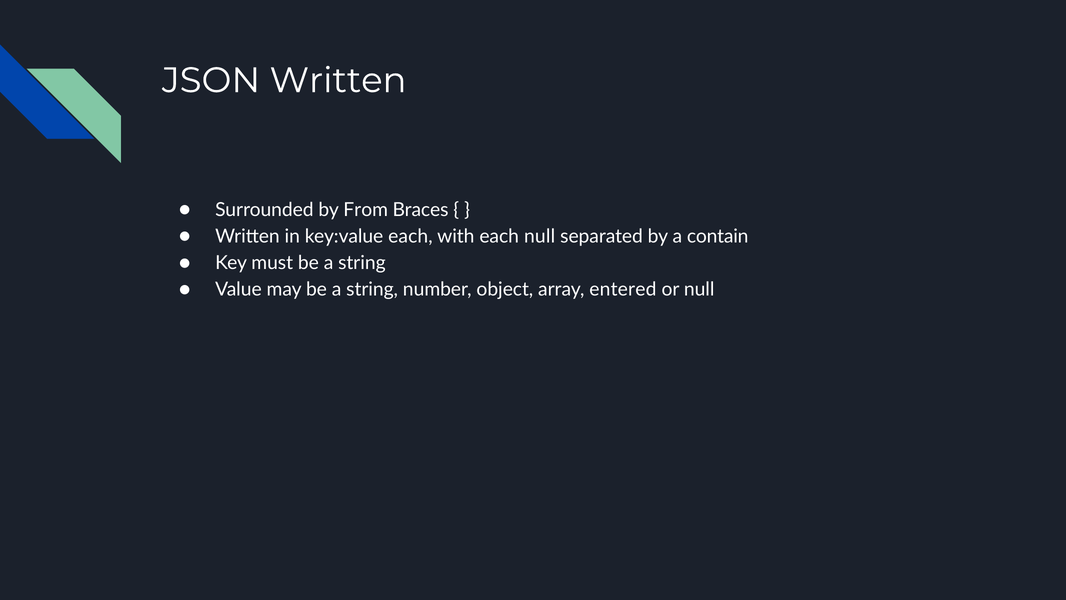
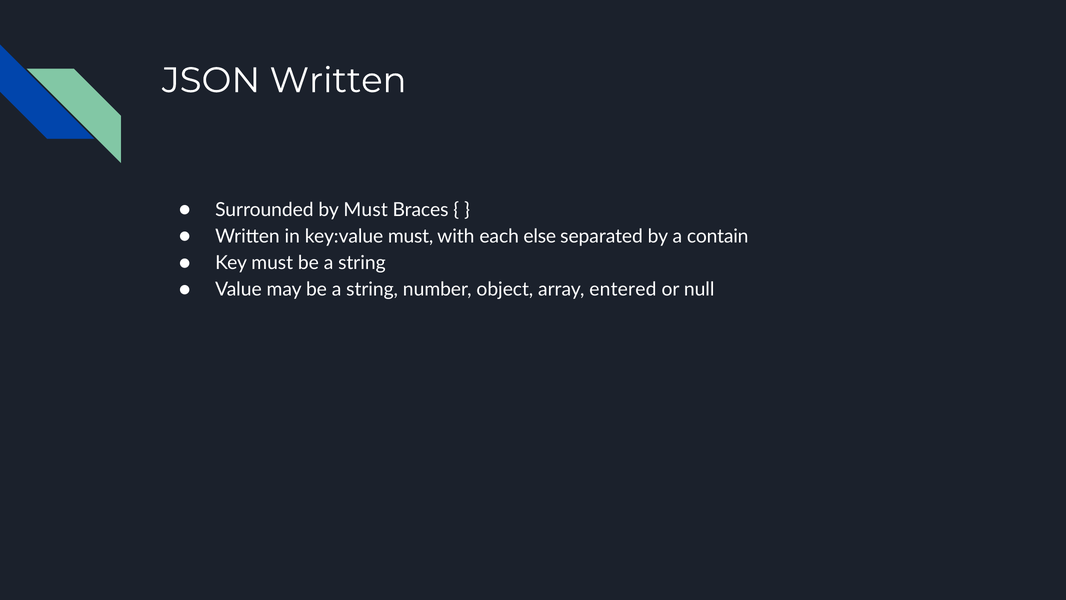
by From: From -> Must (366, 210)
key:value each: each -> must (411, 236)
each null: null -> else (540, 236)
